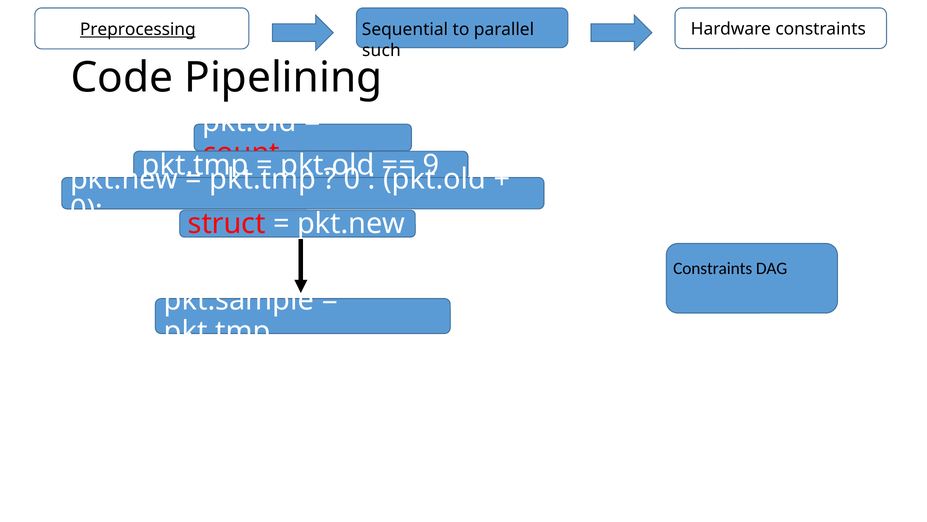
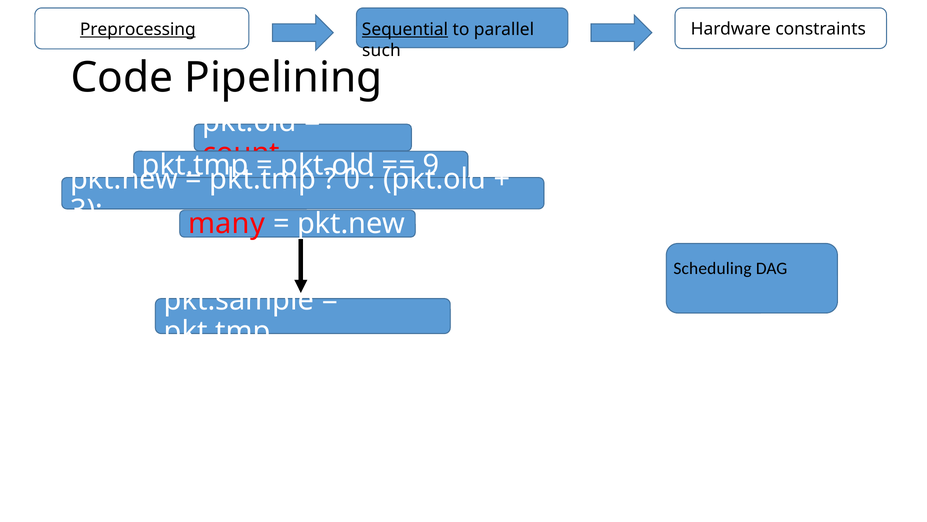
Sequential underline: none -> present (405, 29)
0: 0 -> 3 (87, 210)
struct: struct -> many (227, 223)
Constraints: Constraints -> Scheduling (713, 268)
